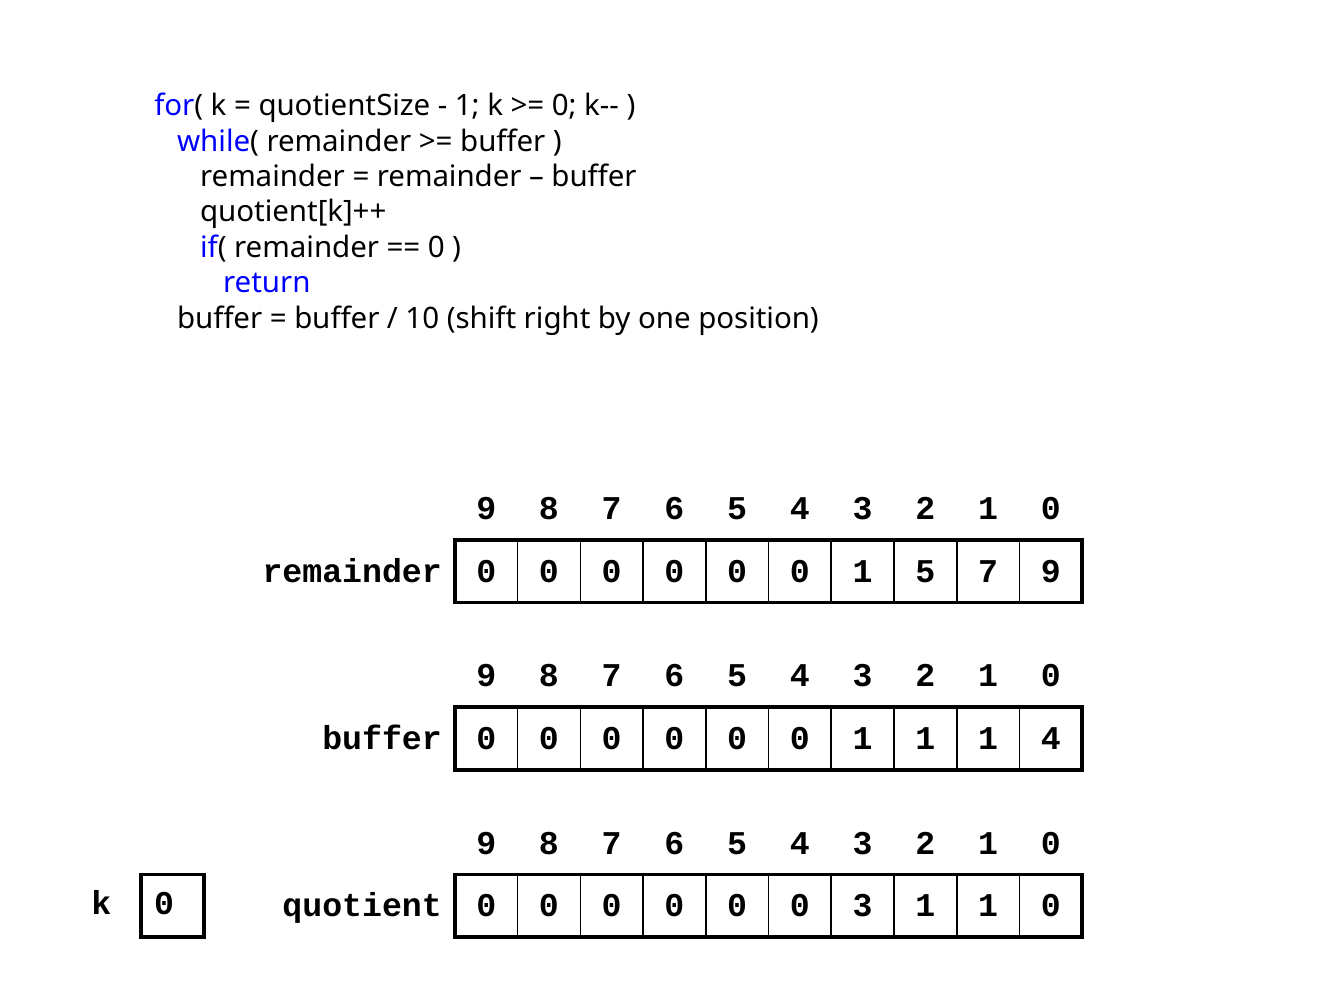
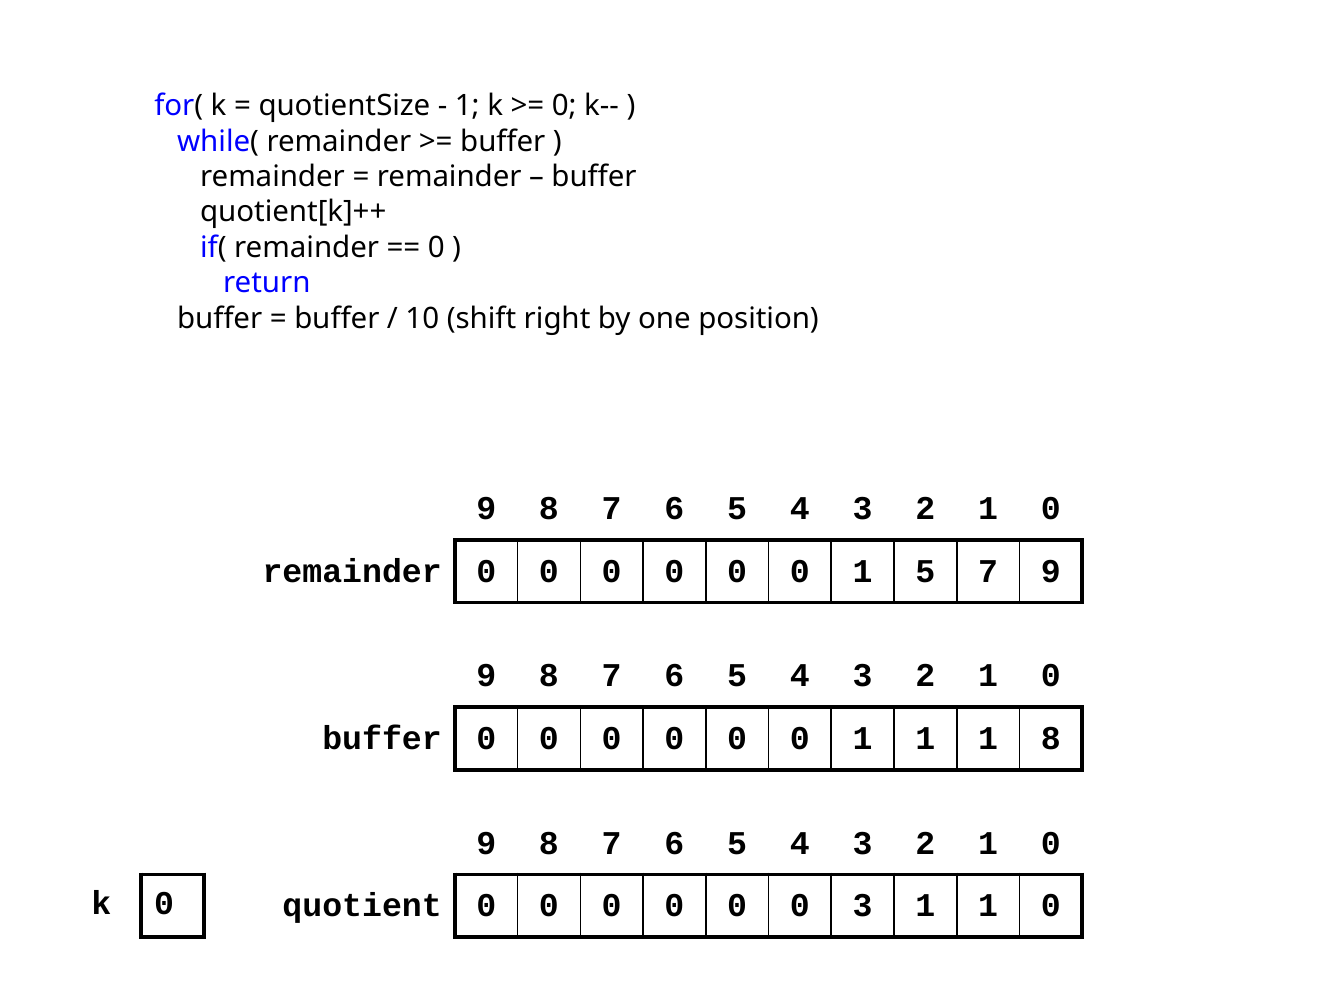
1 4: 4 -> 8 (1051, 738)
